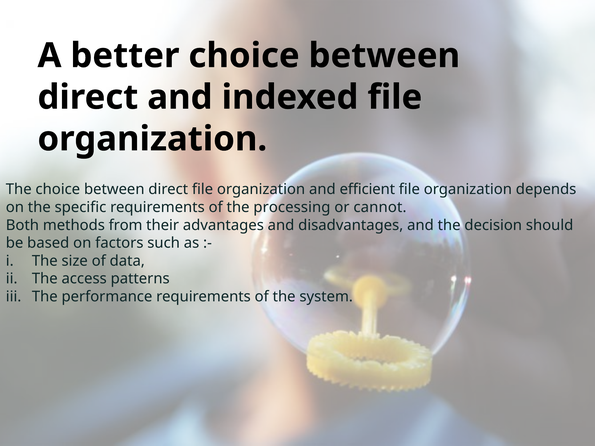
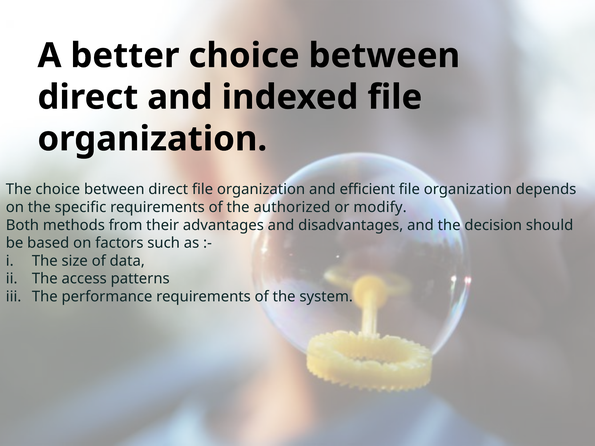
processing: processing -> authorized (292, 207)
cannot: cannot -> modify (380, 207)
